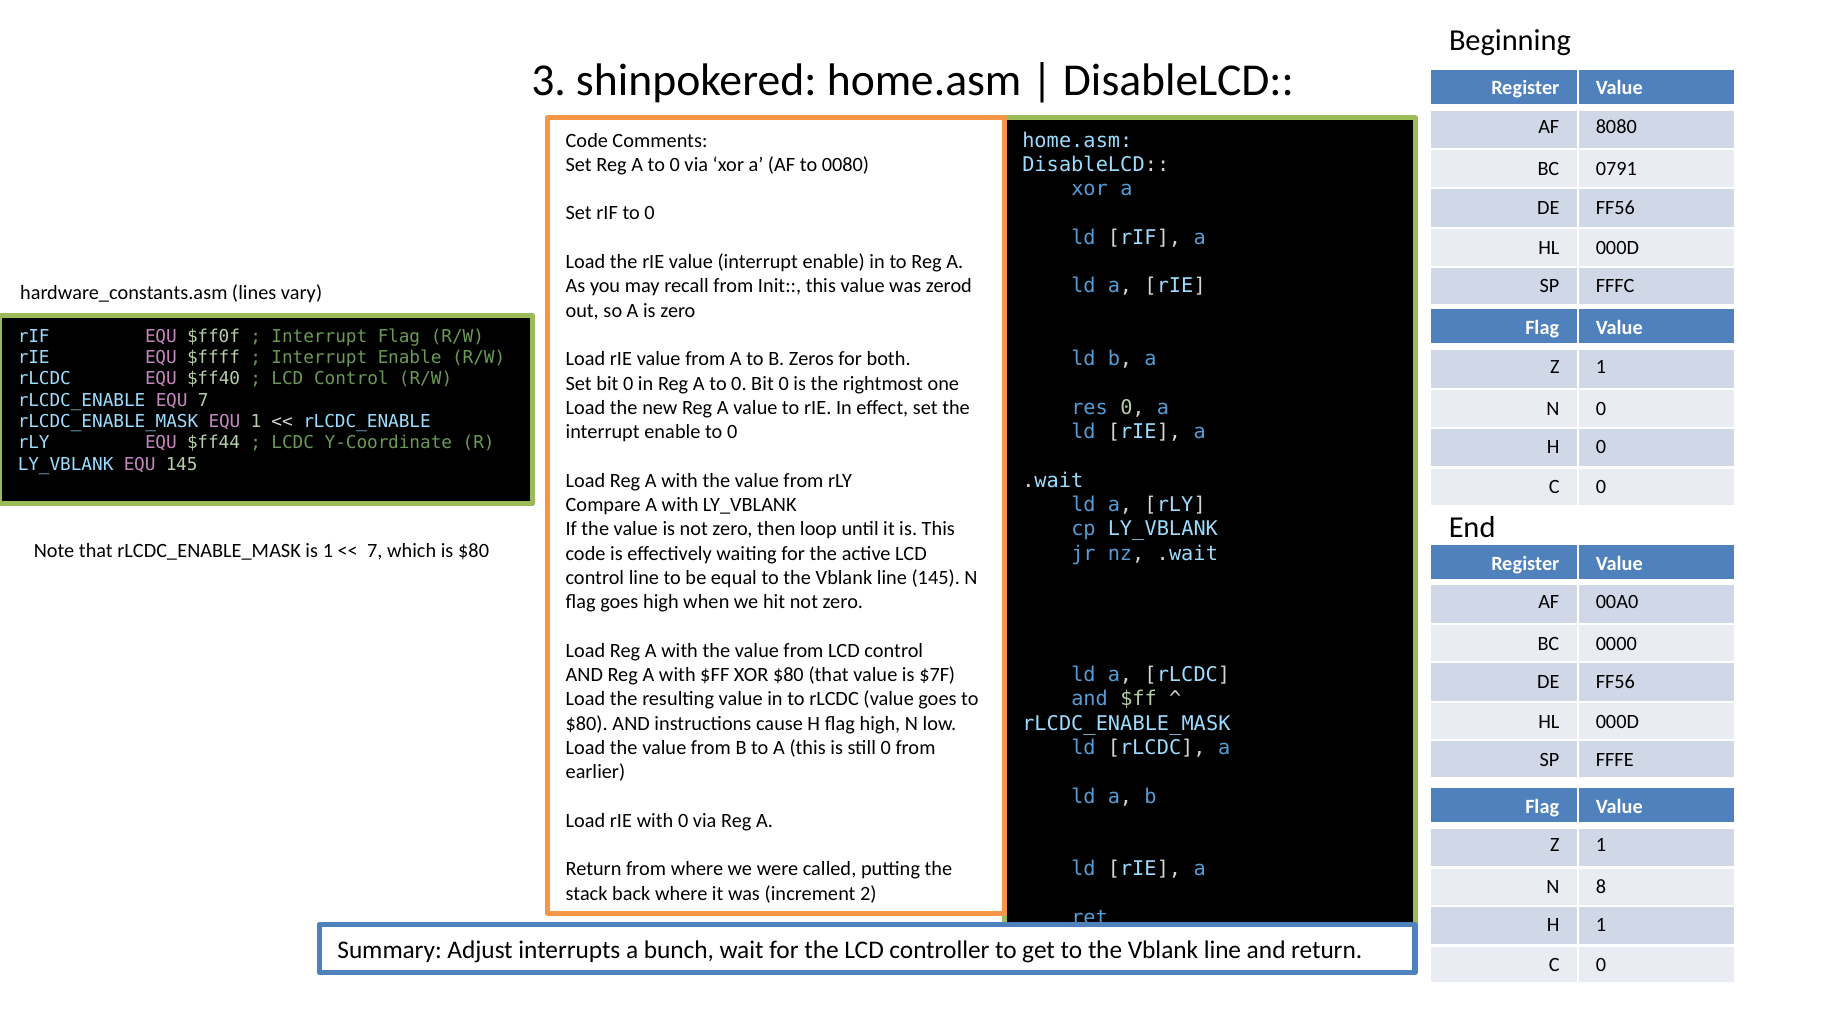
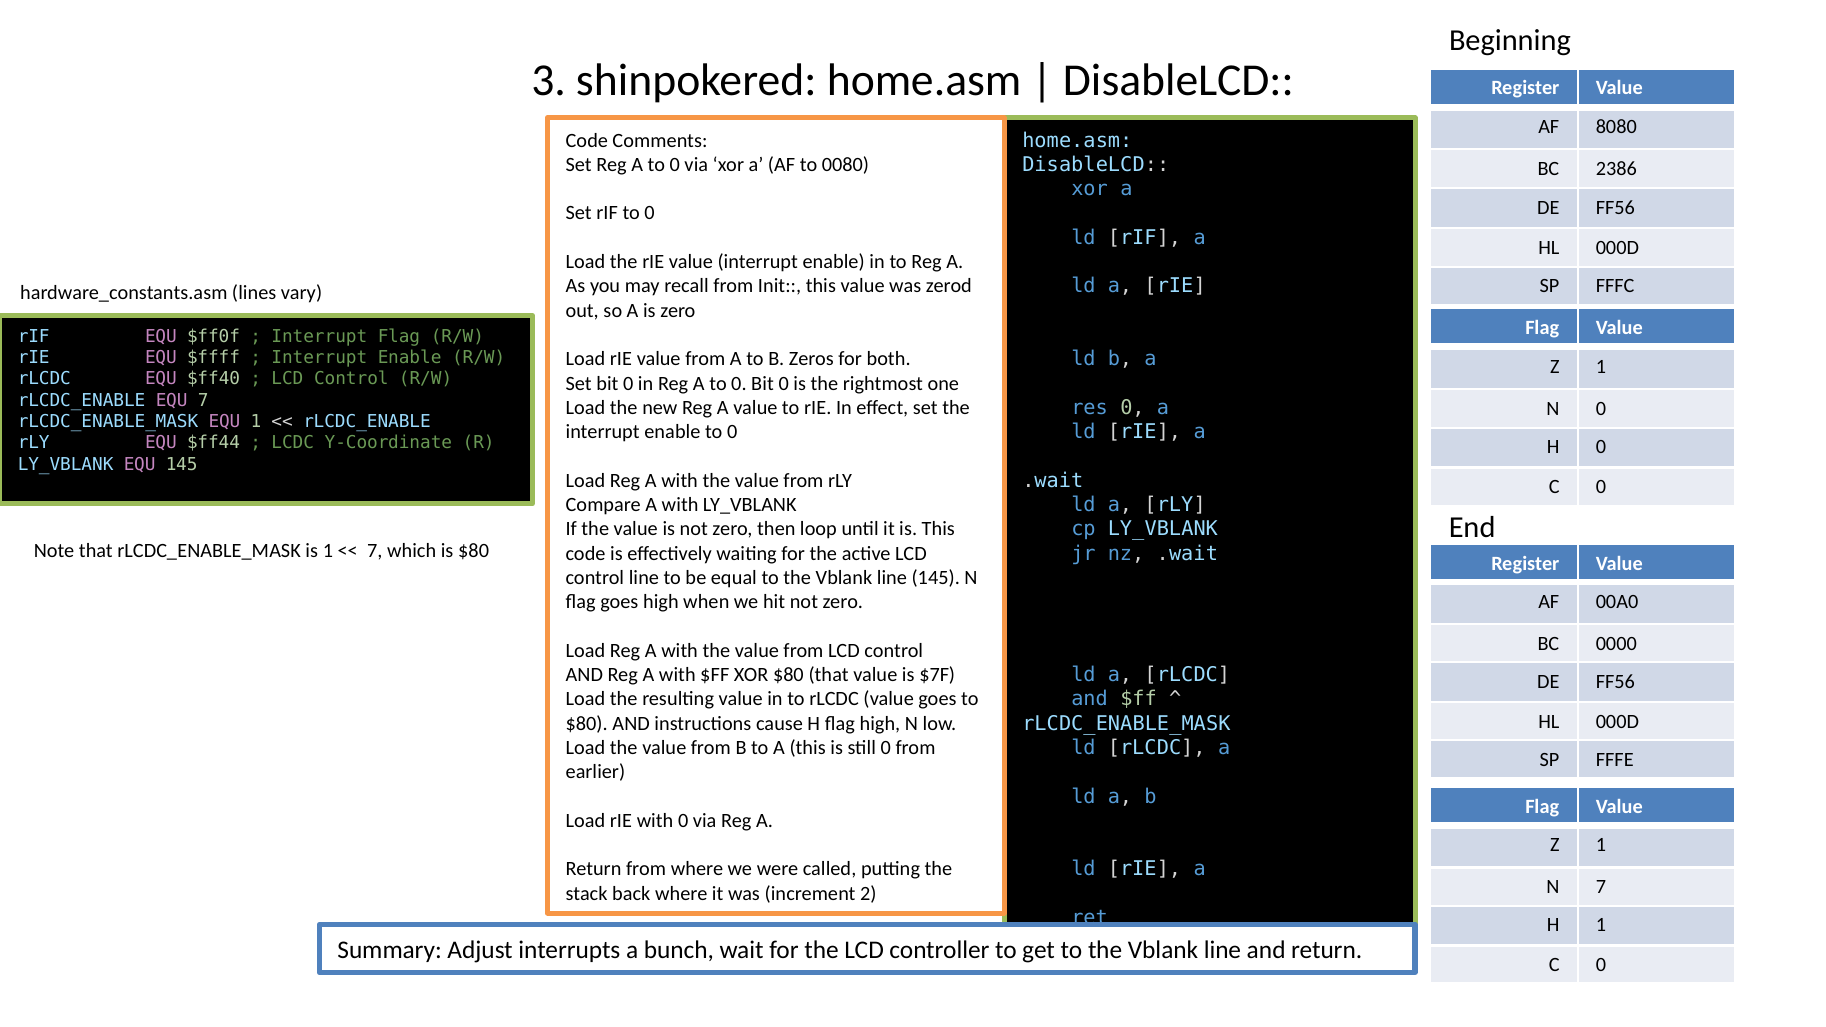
0791: 0791 -> 2386 (1616, 169)
N 8: 8 -> 7 (1601, 887)
